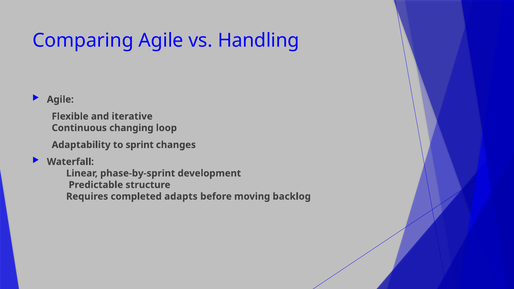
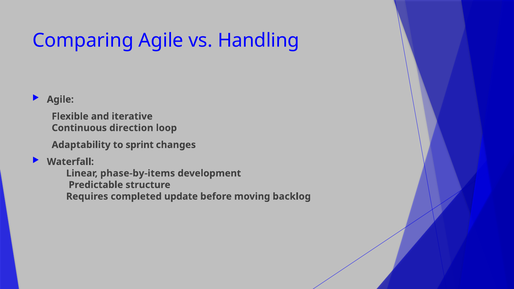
changing: changing -> direction (131, 128)
phase-by-sprint: phase-by-sprint -> phase-by-items (138, 173)
adapts: adapts -> update (181, 197)
